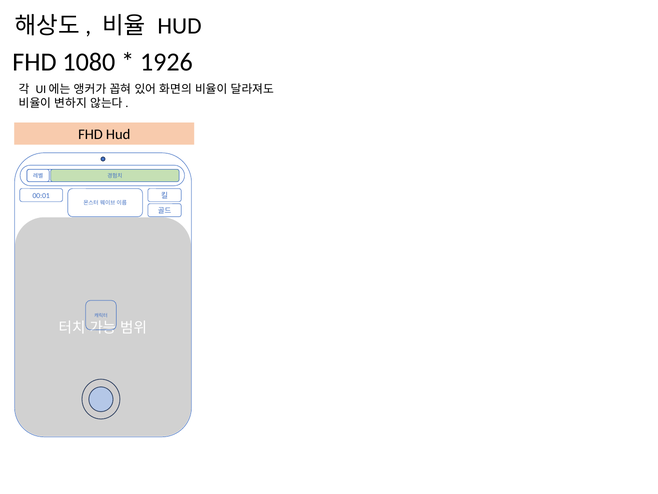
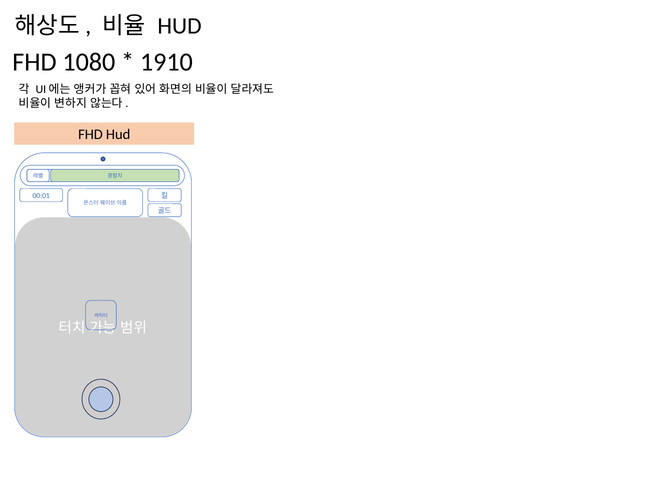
1926: 1926 -> 1910 (166, 62)
